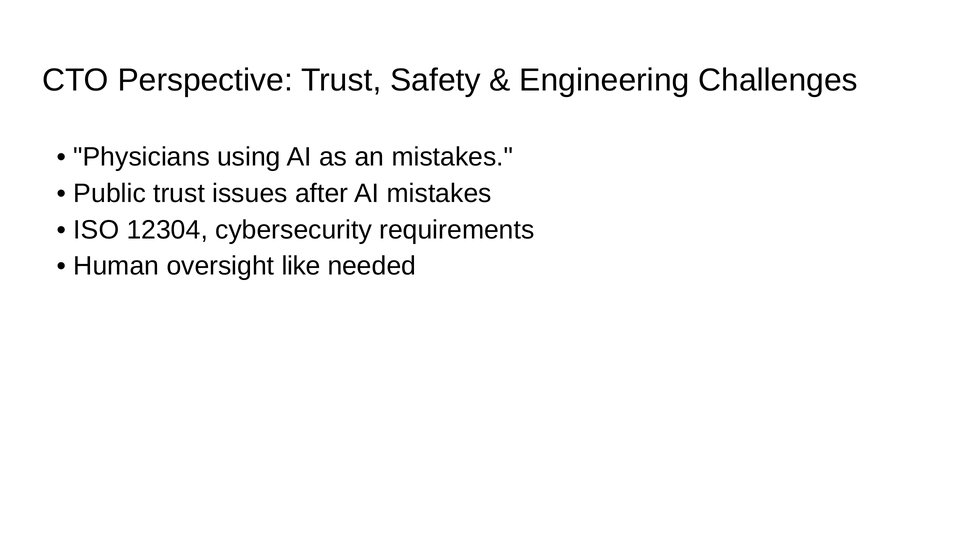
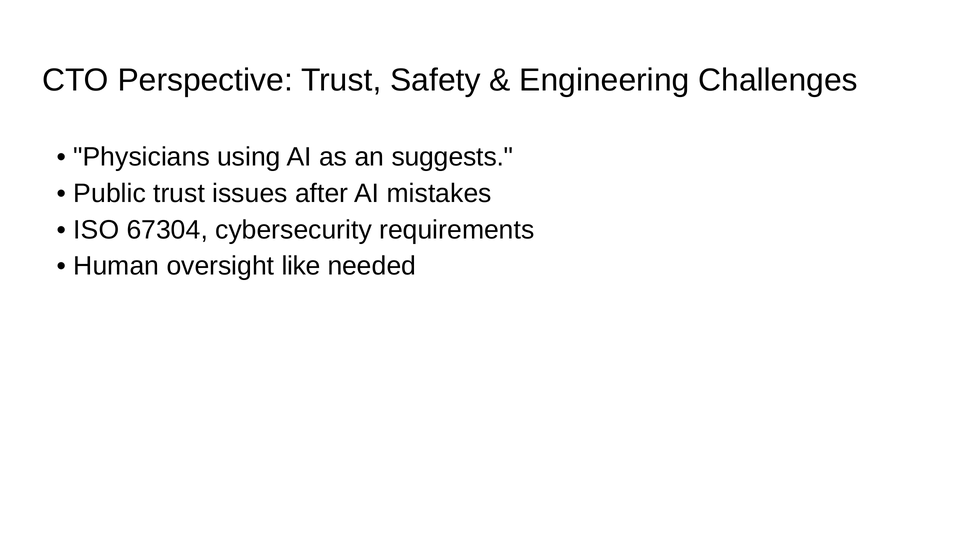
an mistakes: mistakes -> suggests (452, 157)
12304: 12304 -> 67304 (167, 230)
